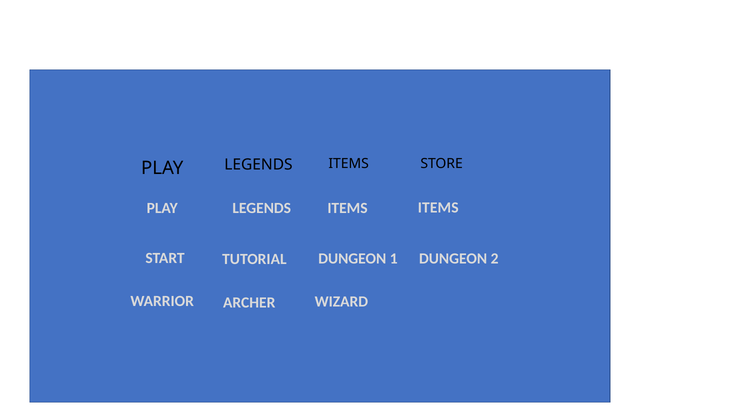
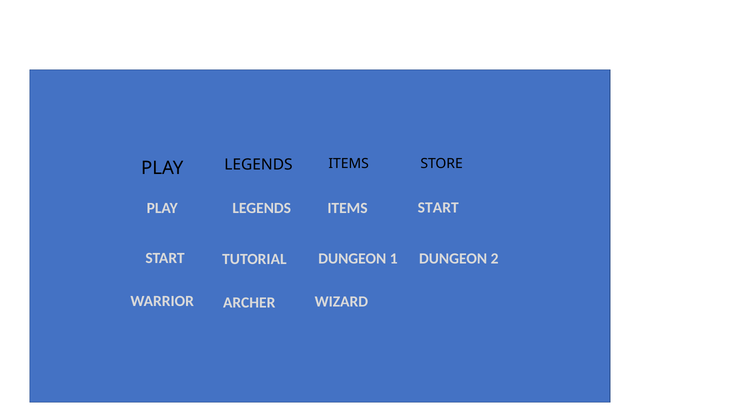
ITEMS ITEMS: ITEMS -> START (438, 208)
